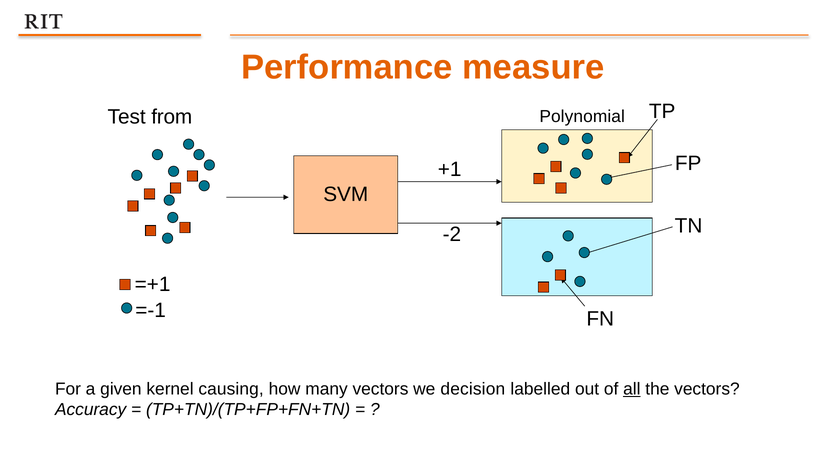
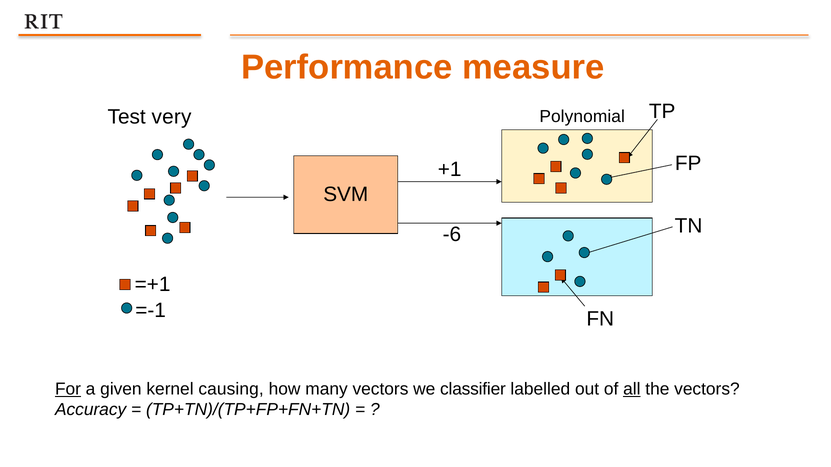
from: from -> very (172, 117)
-2: -2 -> -6 (452, 235)
For underline: none -> present (68, 389)
decision: decision -> classifier (473, 389)
